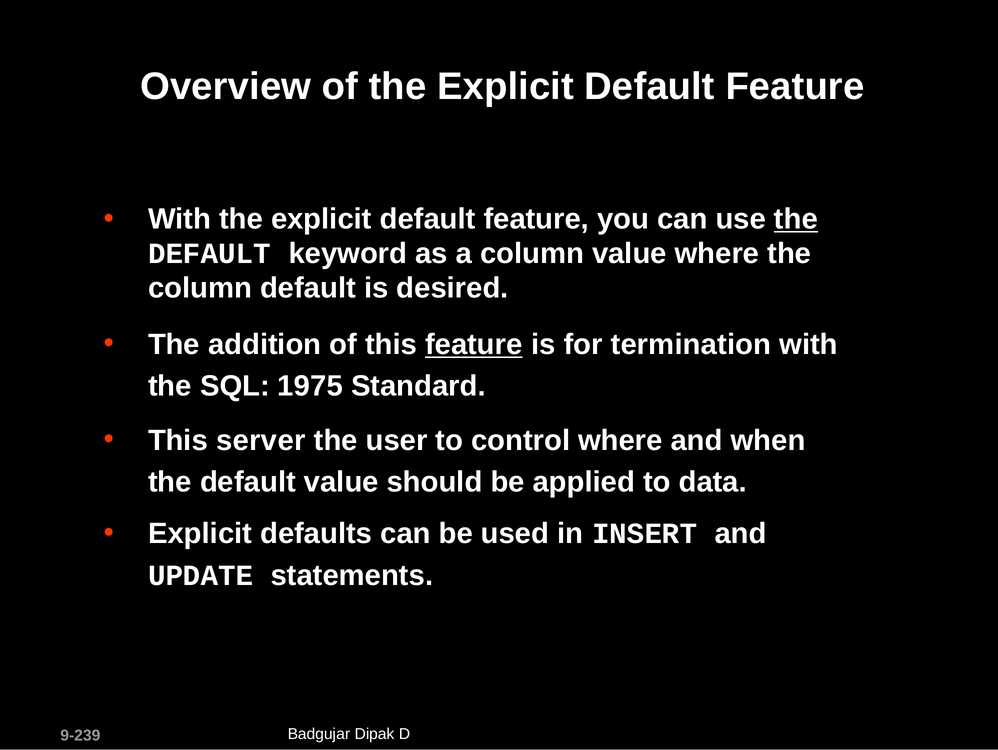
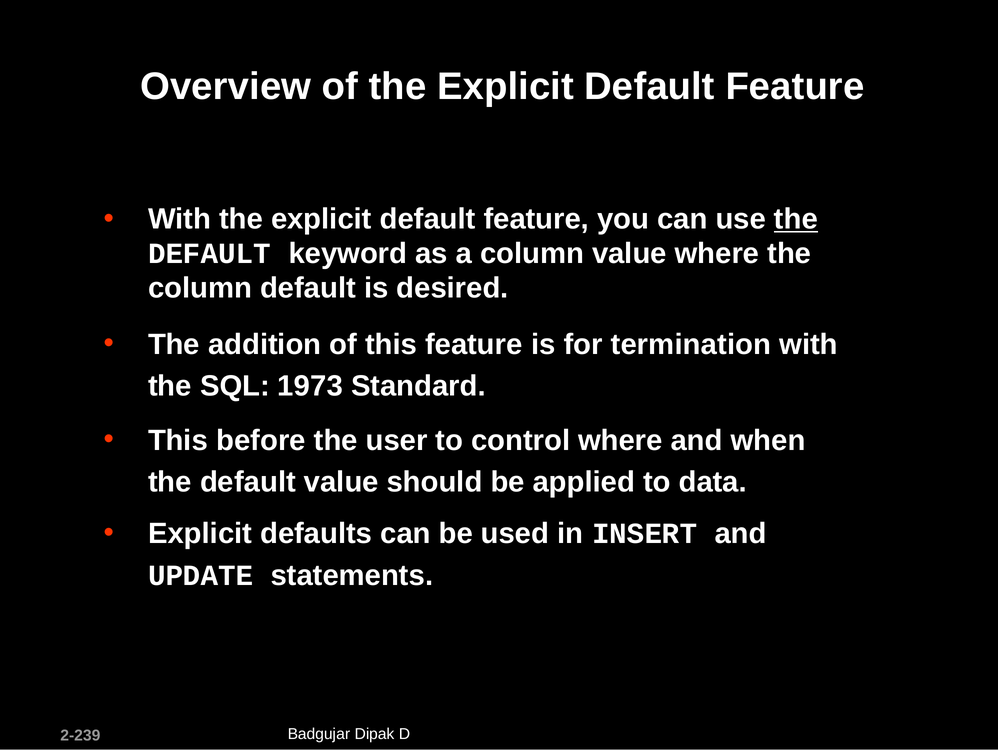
feature underline: present -> none (474, 345)
1975: 1975 -> 1973 (310, 386)
server: server -> before (261, 440)
9-239: 9-239 -> 2-239 (80, 735)
